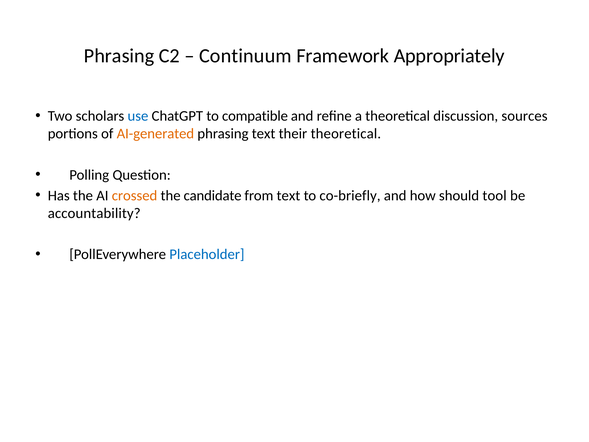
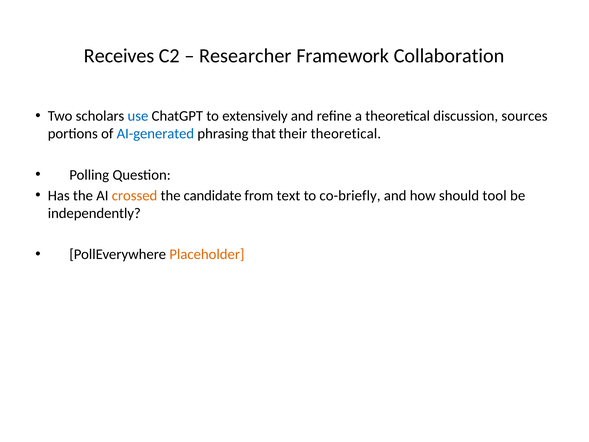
Phrasing: Phrasing -> Receives (119, 56)
Continuum: Continuum -> Researcher (245, 56)
Appropriately: Appropriately -> Collaboration (449, 56)
compatible: compatible -> extensively (255, 116)
AI-generated colour: orange -> blue (155, 134)
phrasing text: text -> that (264, 134)
accountability: accountability -> independently (94, 213)
Placeholder colour: blue -> orange (207, 254)
